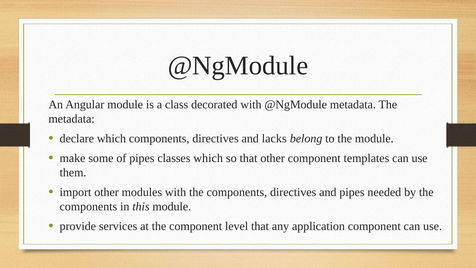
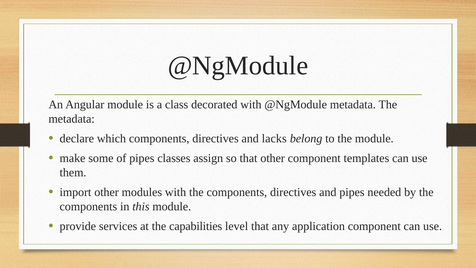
classes which: which -> assign (208, 158)
the component: component -> capabilities (196, 226)
